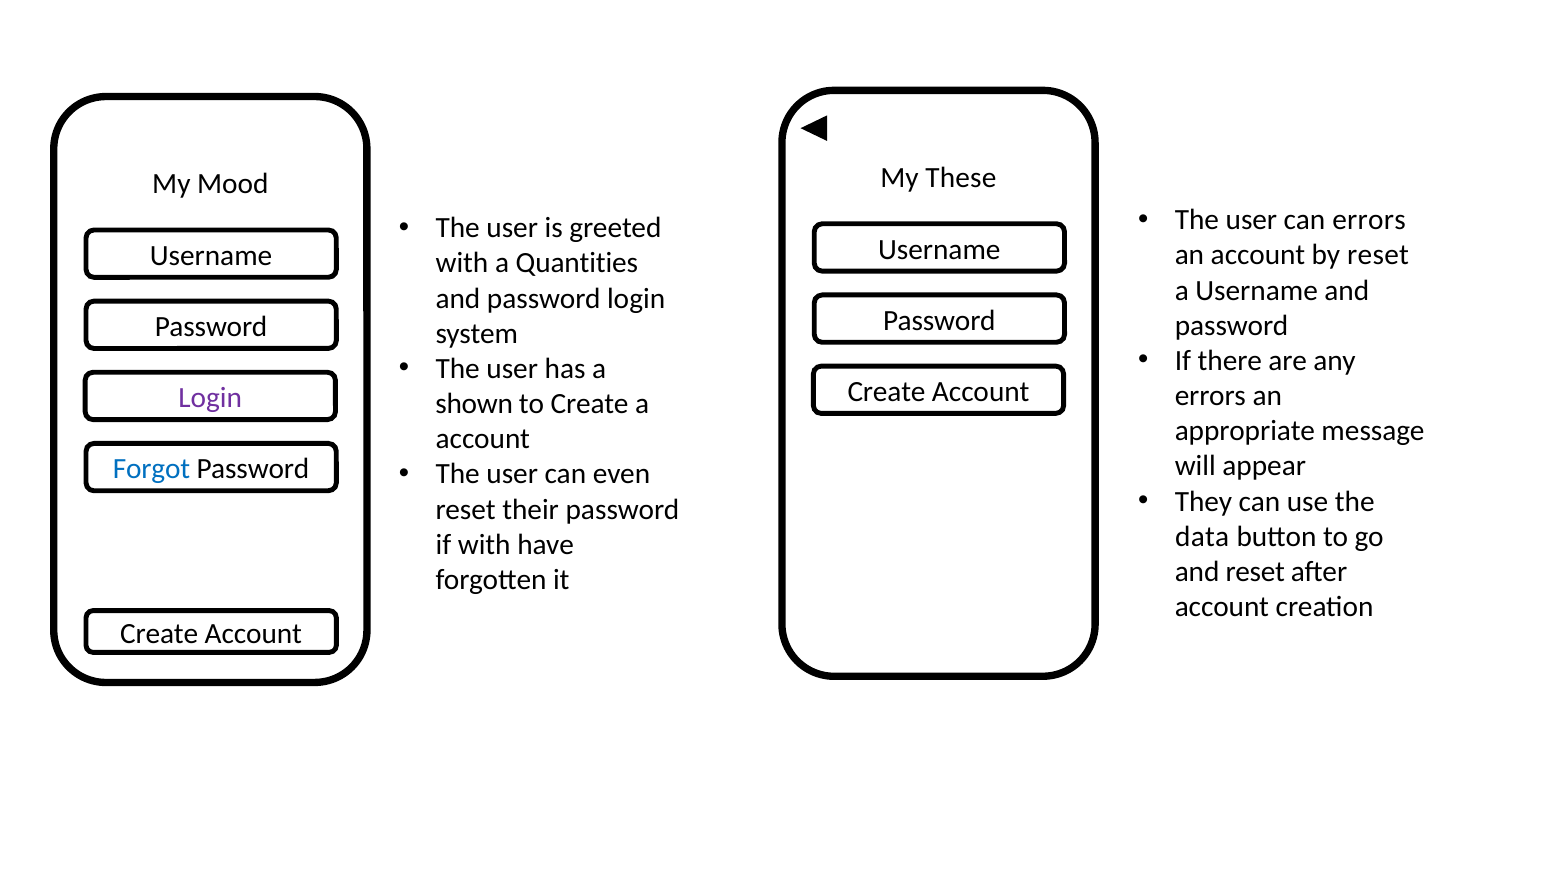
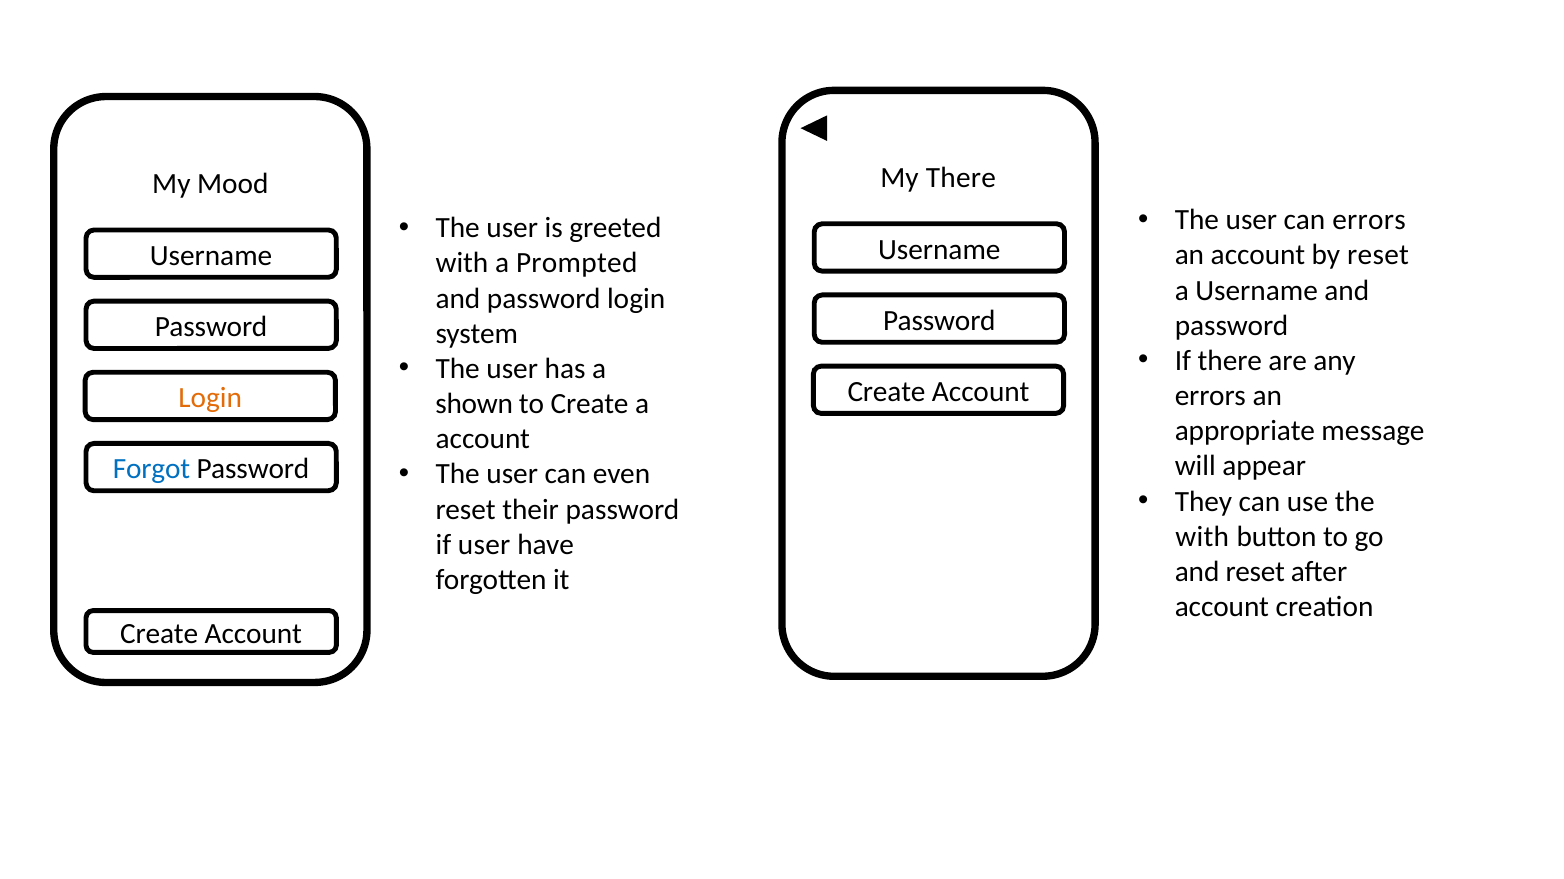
My These: These -> There (961, 178)
Quantities: Quantities -> Prompted (577, 263)
Login colour: purple -> orange (210, 398)
data: data -> with (1202, 537)
if with: with -> user (484, 545)
